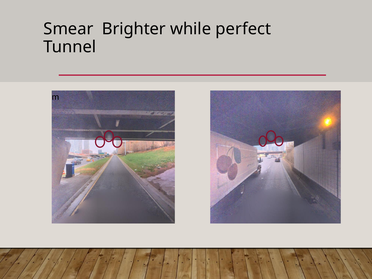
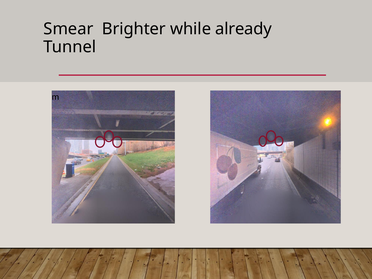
perfect: perfect -> already (243, 29)
